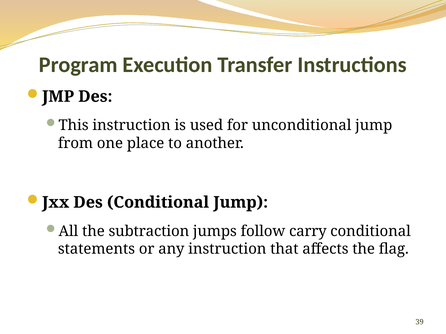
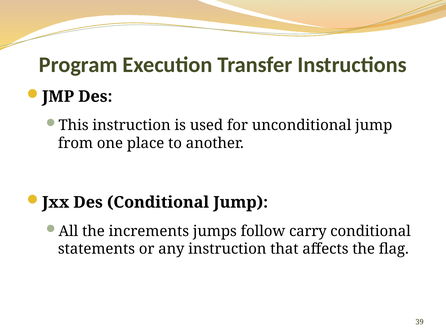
subtraction: subtraction -> increments (149, 232)
